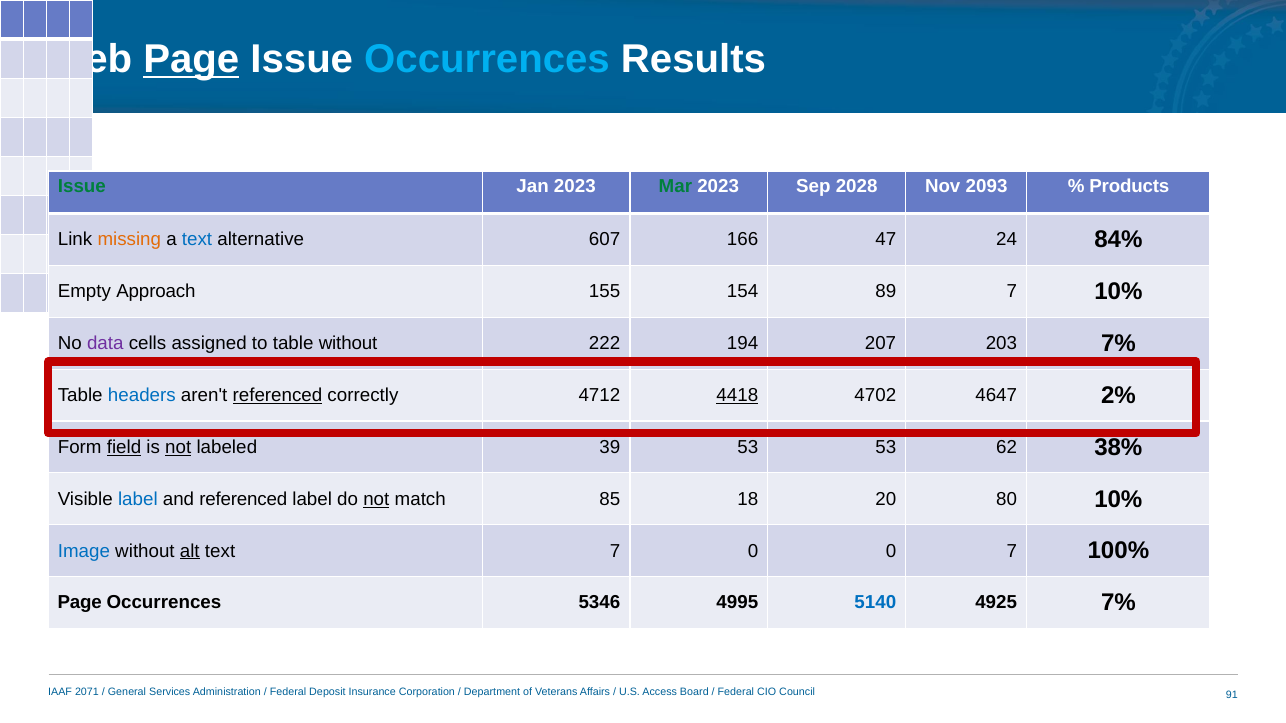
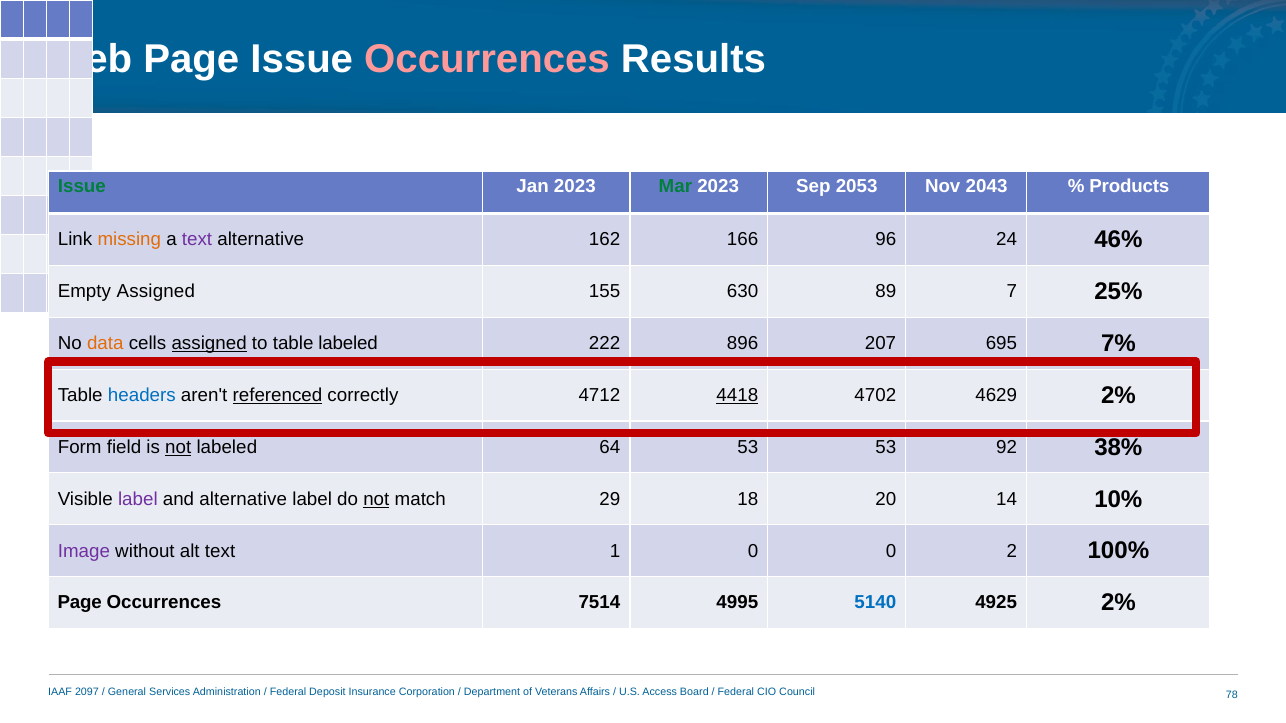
Page underline: present -> none (191, 60)
Occurrences colour: light blue -> pink (487, 60)
2028: 2028 -> 2053 (857, 187)
2093: 2093 -> 2043 (987, 187)
text colour: blue -> purple (197, 240)
607: 607 -> 162 (605, 240)
47: 47 -> 96 (886, 240)
84%: 84% -> 46% (1118, 240)
Empty Approach: Approach -> Assigned (156, 292)
154: 154 -> 630 (743, 292)
7 10%: 10% -> 25% (1118, 292)
data colour: purple -> orange (105, 344)
assigned underline: none -> present (209, 344)
table without: without -> labeled (348, 344)
194: 194 -> 896 (743, 344)
203: 203 -> 695 (1001, 344)
4647: 4647 -> 4629 (996, 396)
field underline: present -> none (124, 447)
39: 39 -> 64 (610, 447)
62: 62 -> 92 (1007, 447)
label colour: blue -> purple (138, 499)
and referenced: referenced -> alternative (243, 499)
85: 85 -> 29 (610, 499)
80: 80 -> 14 (1007, 499)
Image colour: blue -> purple (84, 551)
alt underline: present -> none (190, 551)
text 7: 7 -> 1 (615, 551)
0 7: 7 -> 2 (1012, 551)
5346: 5346 -> 7514 (599, 603)
4925 7%: 7% -> 2% (1118, 603)
2071: 2071 -> 2097 (87, 693)
91: 91 -> 78 (1232, 695)
